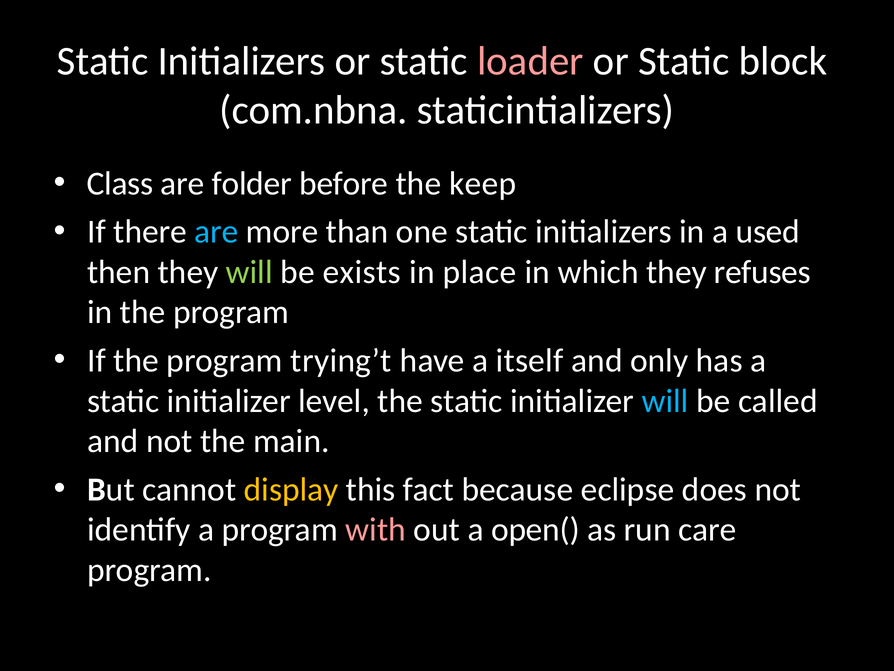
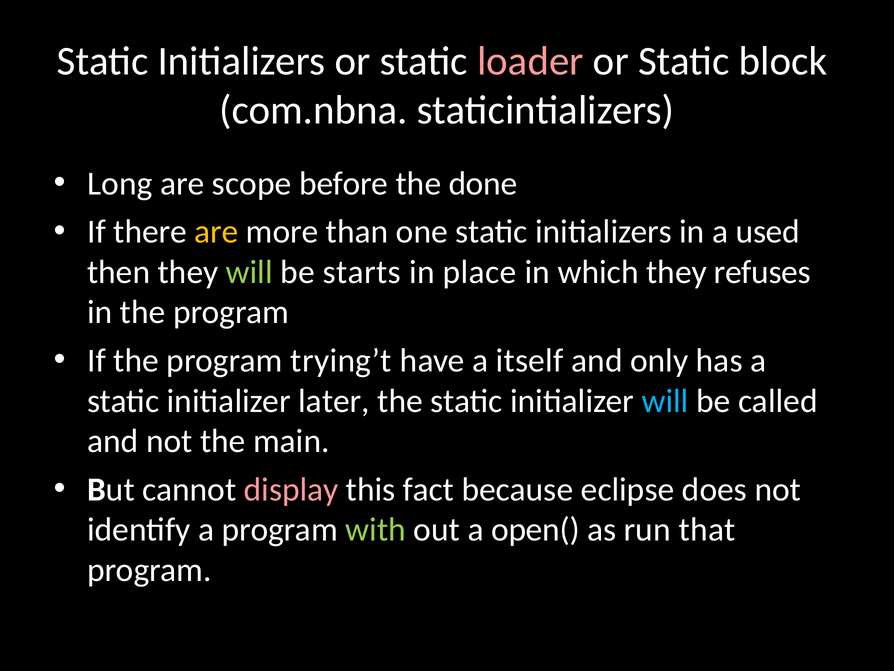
Class: Class -> Long (120, 183)
folder: folder -> scope (252, 183)
keep: keep -> done (483, 183)
are colour: light blue -> yellow (216, 232)
exists: exists -> starts (362, 272)
level: level -> later (334, 401)
display colour: yellow -> pink (291, 489)
with colour: pink -> light green (376, 529)
care: care -> that (707, 529)
